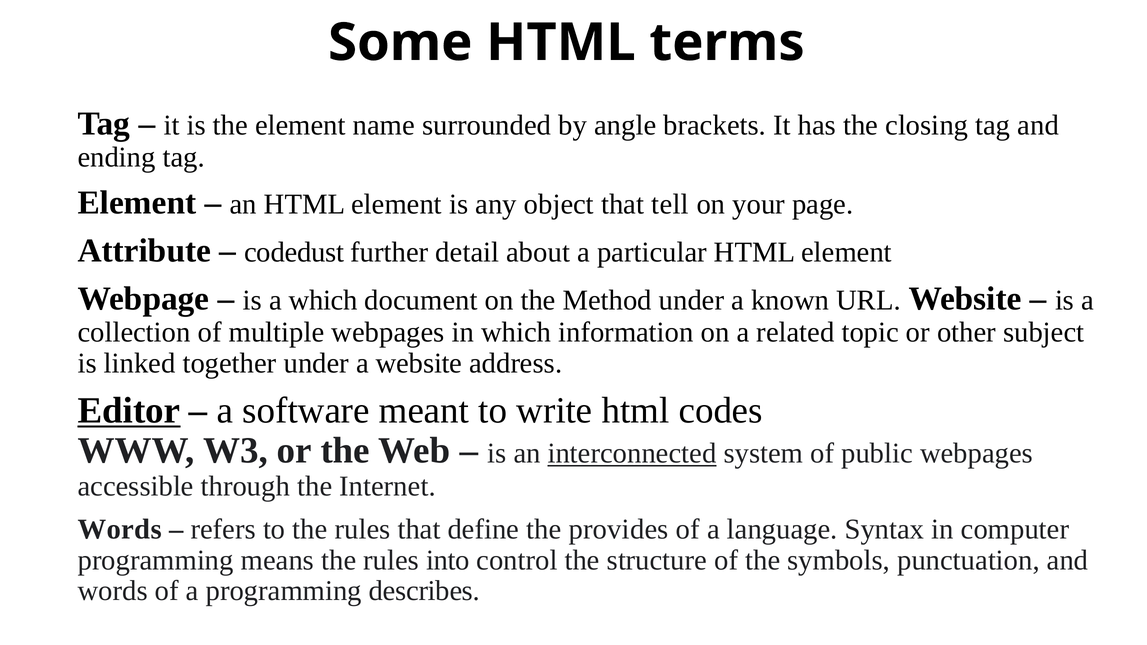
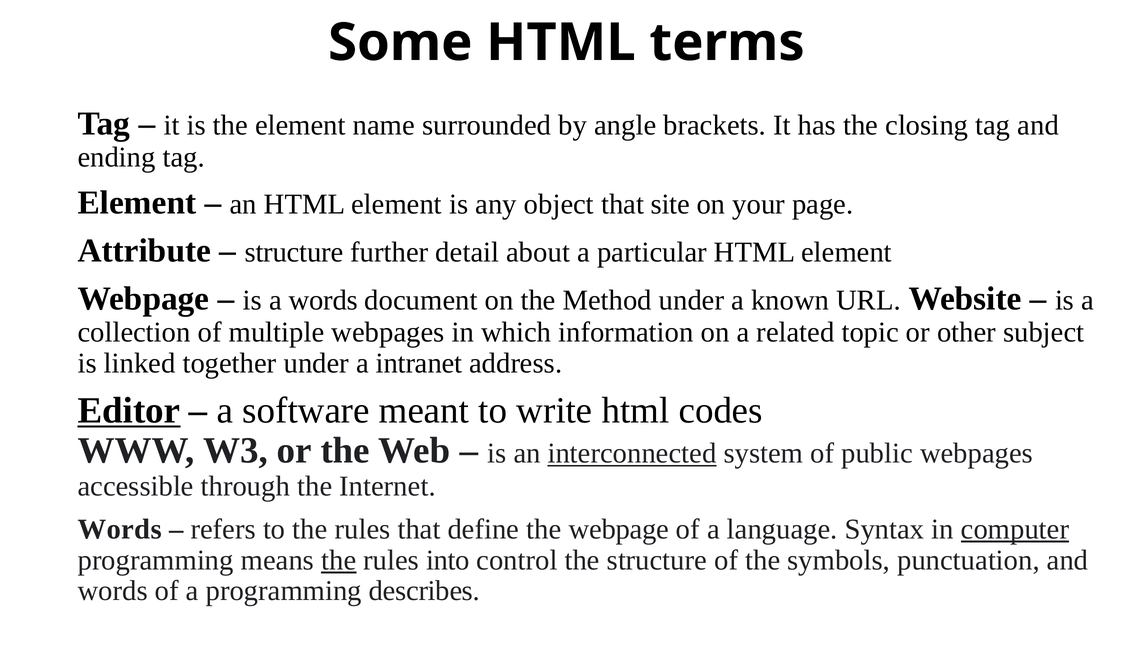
tell: tell -> site (670, 204)
codedust: codedust -> structure (294, 252)
a which: which -> words (323, 300)
a website: website -> intranet (419, 363)
the provides: provides -> webpage (619, 529)
computer underline: none -> present (1015, 529)
the underline: none -> present (339, 560)
